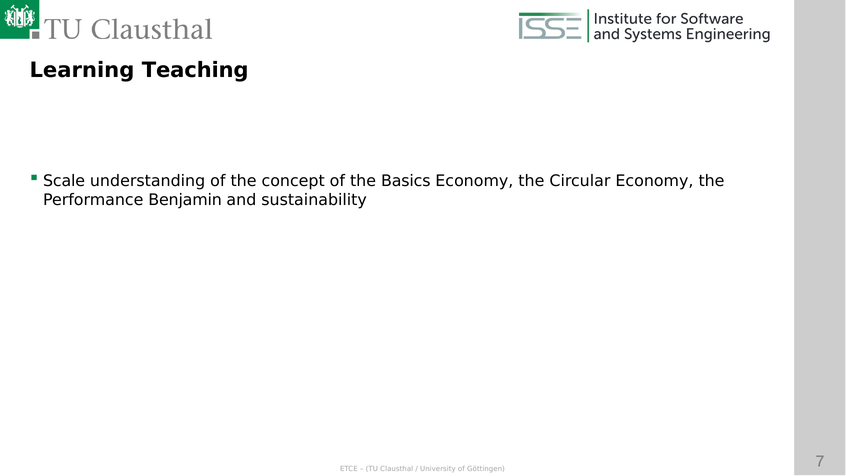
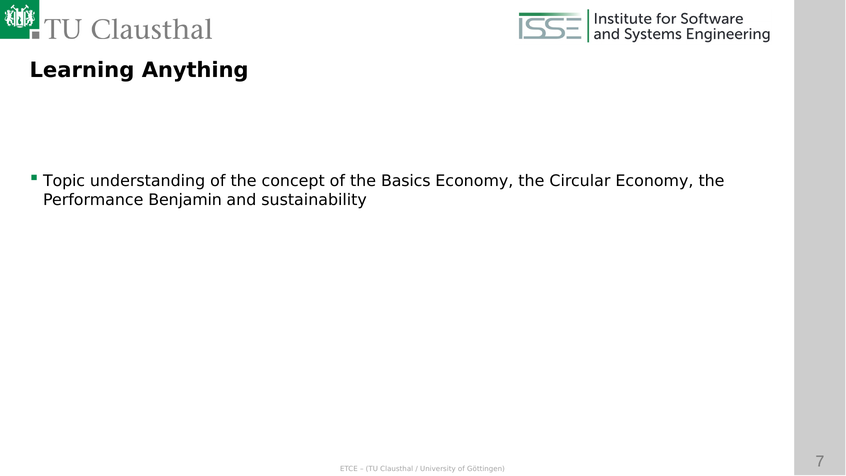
Teaching: Teaching -> Anything (195, 70)
Scale: Scale -> Topic (64, 181)
